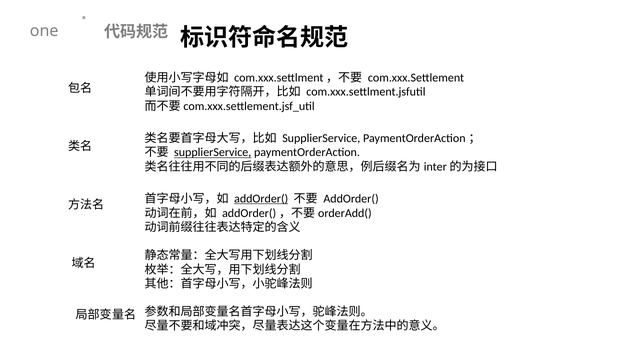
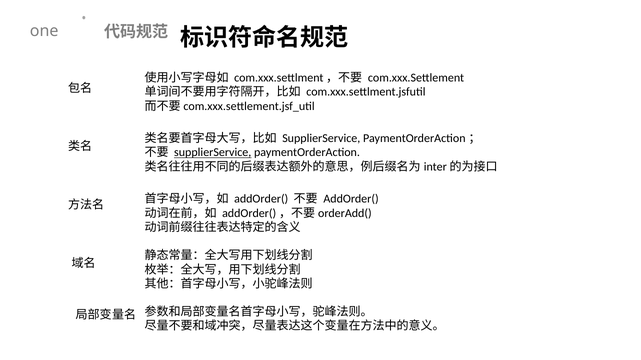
addOrder( underline: present -> none (261, 199)
